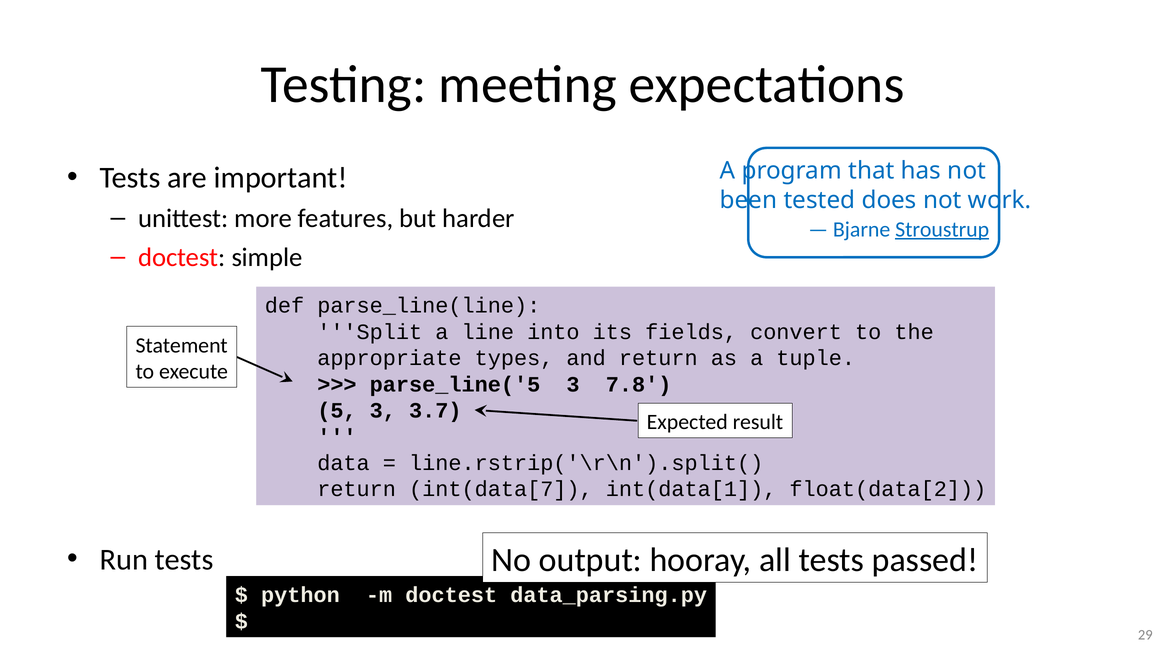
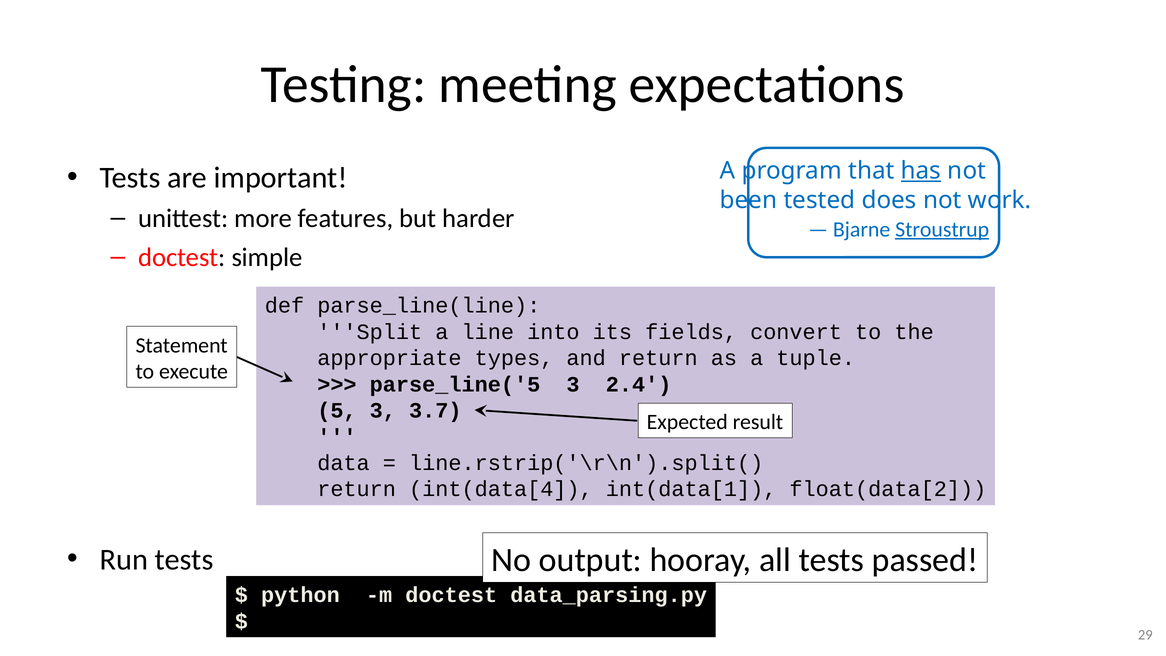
has underline: none -> present (921, 171)
7.8: 7.8 -> 2.4 (639, 384)
int(data[7: int(data[7 -> int(data[4 (501, 489)
